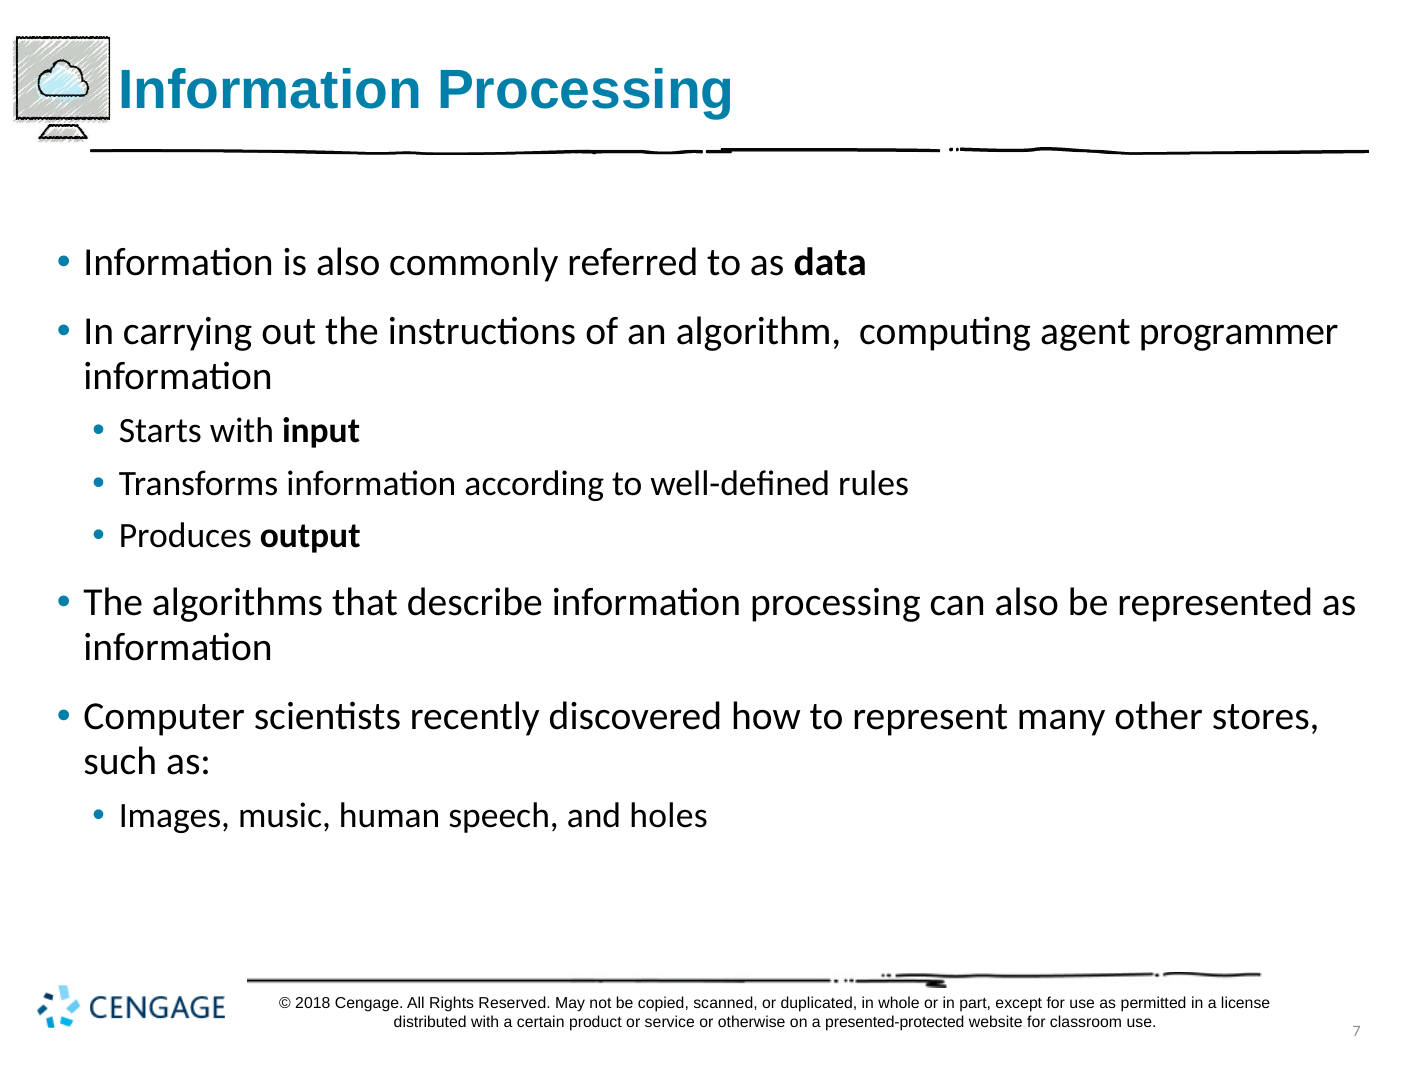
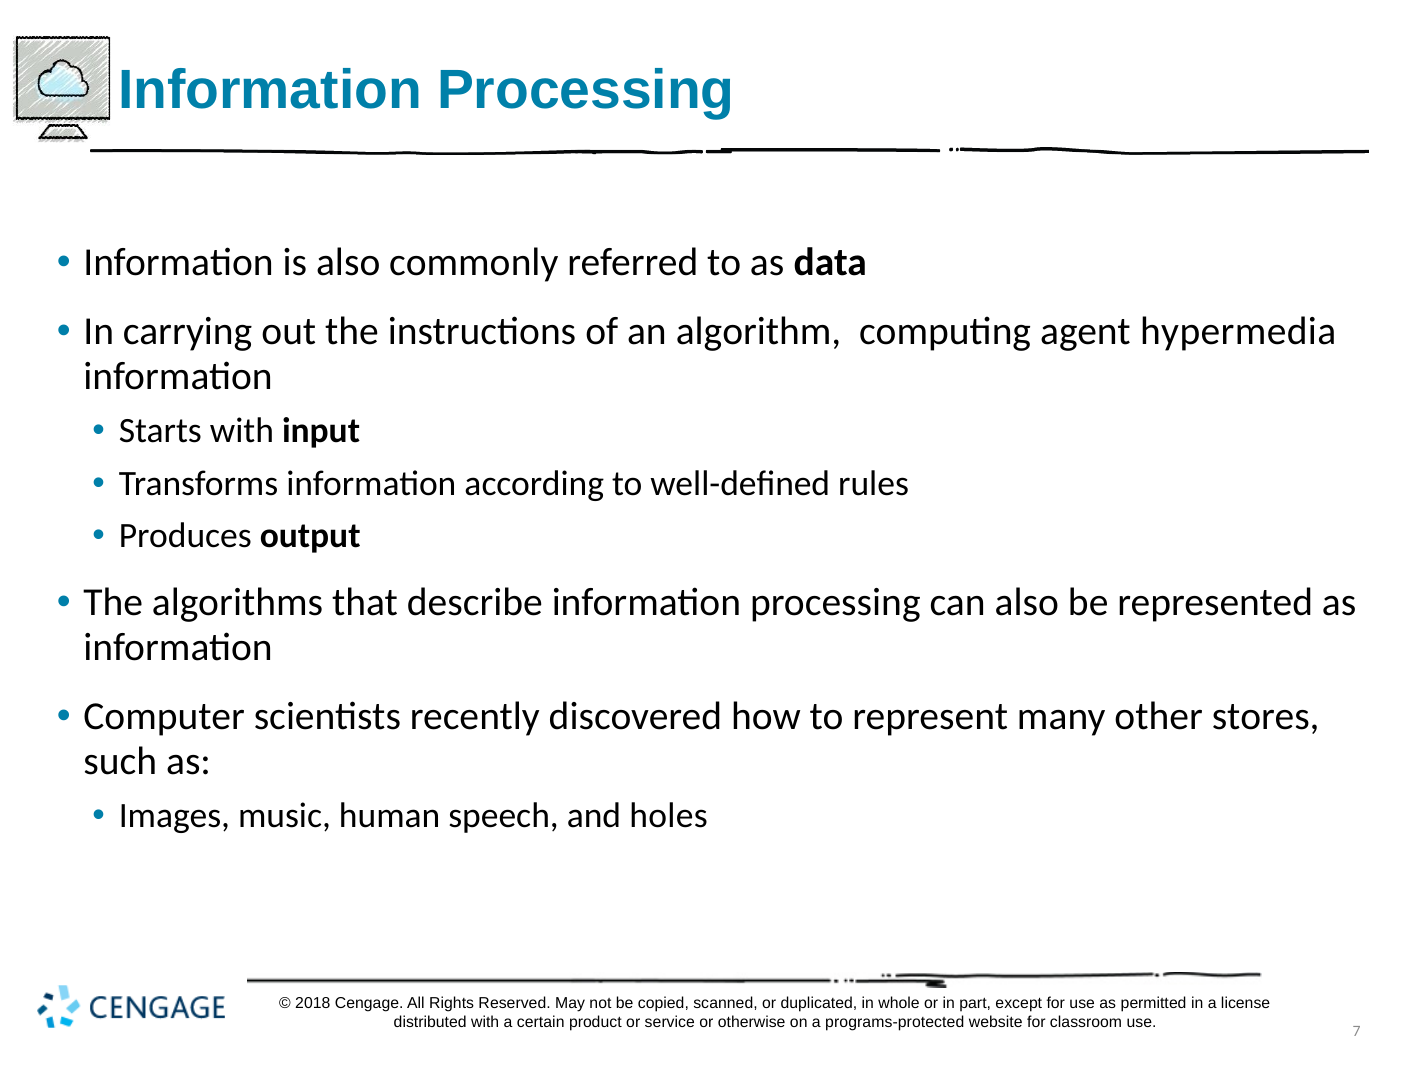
programmer: programmer -> hypermedia (1238, 331)
presented-protected: presented-protected -> programs-protected (895, 1022)
